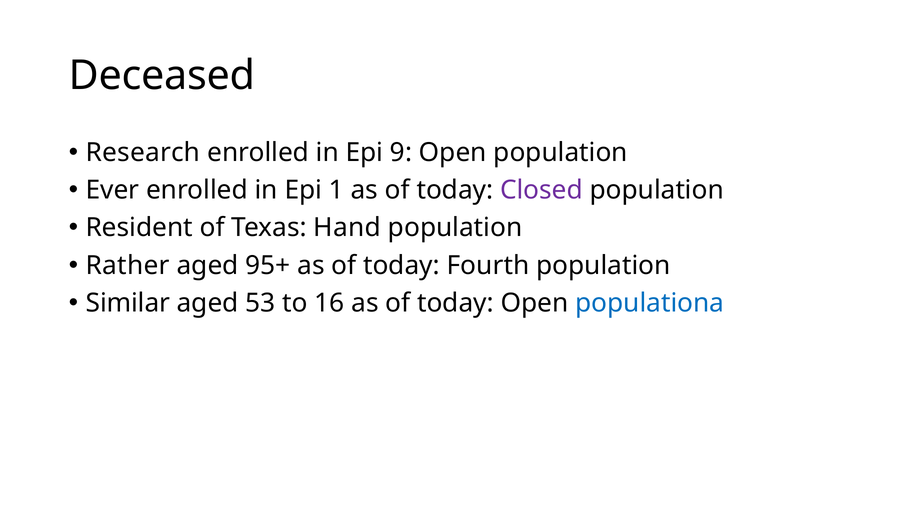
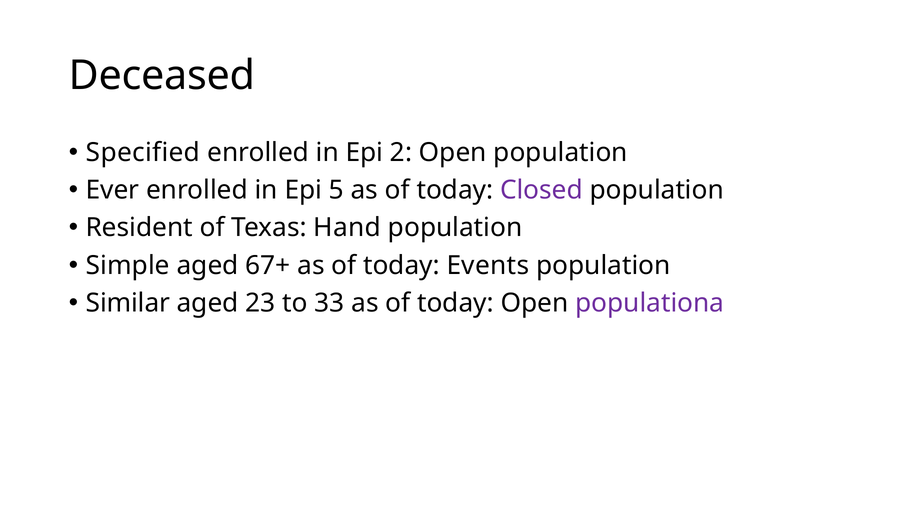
Research: Research -> Specified (143, 152)
9: 9 -> 2 (401, 152)
1: 1 -> 5 (336, 190)
Rather: Rather -> Simple (128, 266)
95+: 95+ -> 67+ (268, 266)
Fourth: Fourth -> Events (488, 266)
53: 53 -> 23 (260, 304)
16: 16 -> 33 (329, 304)
populationa colour: blue -> purple (650, 304)
